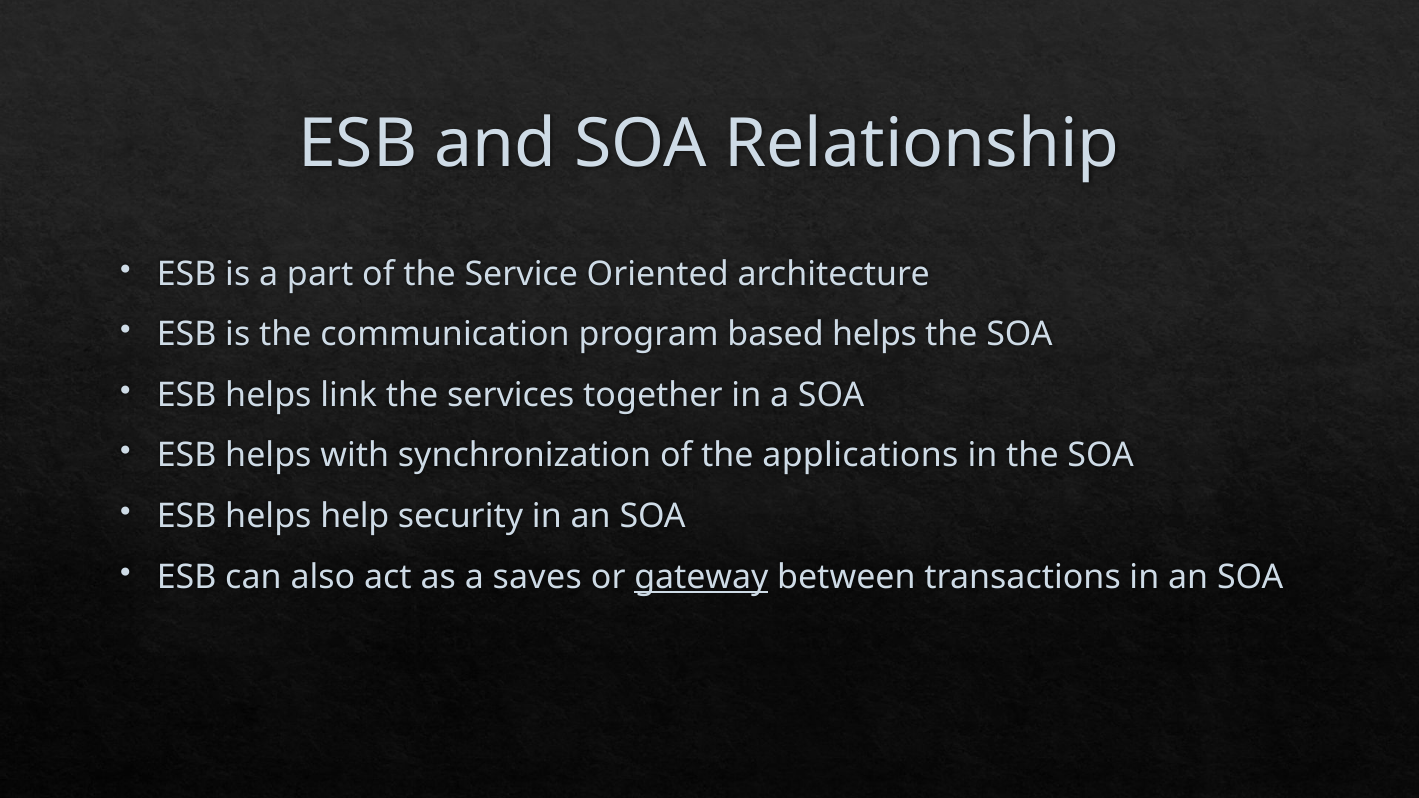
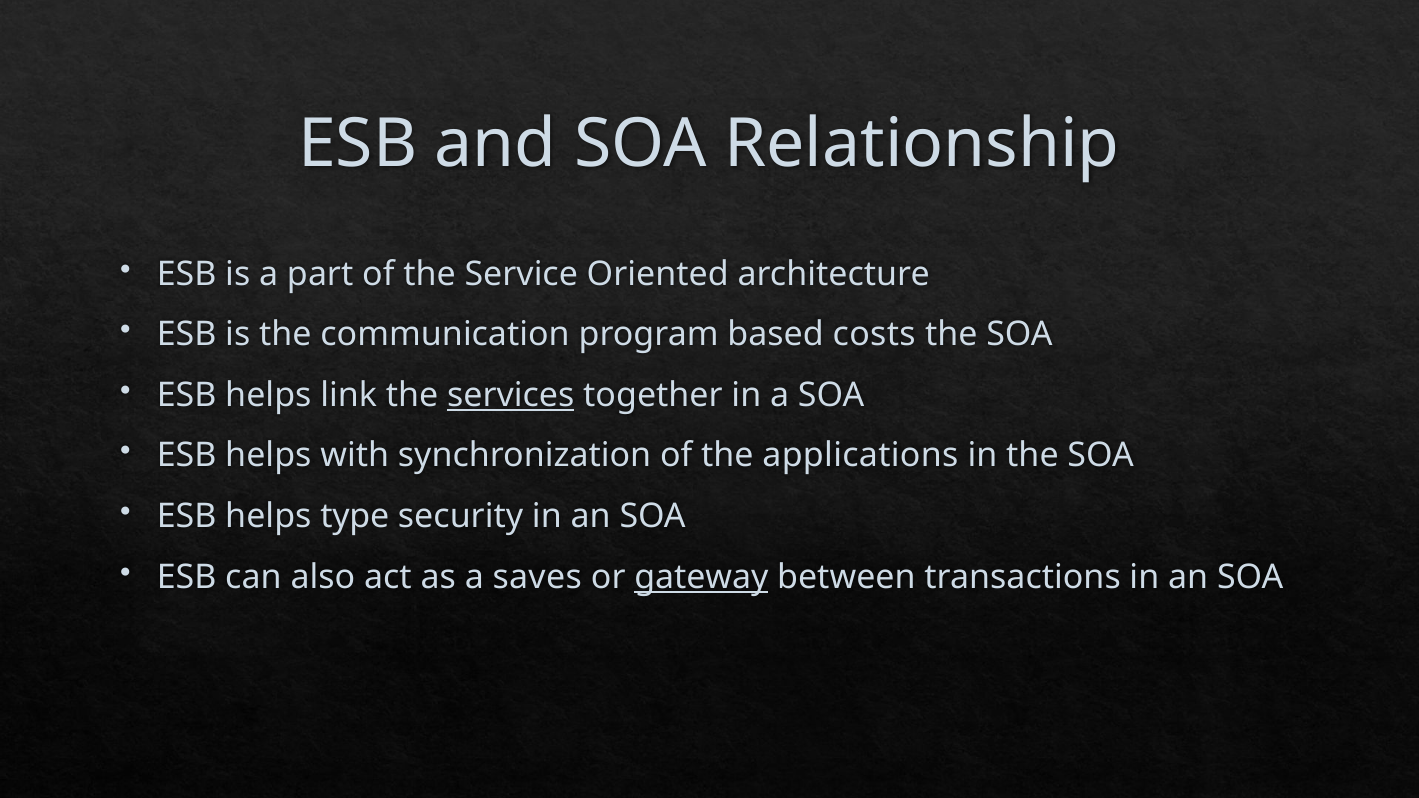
based helps: helps -> costs (874, 335)
services underline: none -> present (511, 395)
help: help -> type (355, 516)
